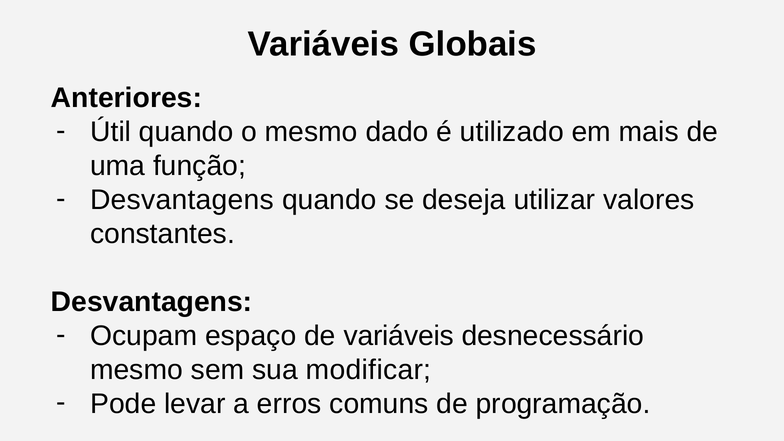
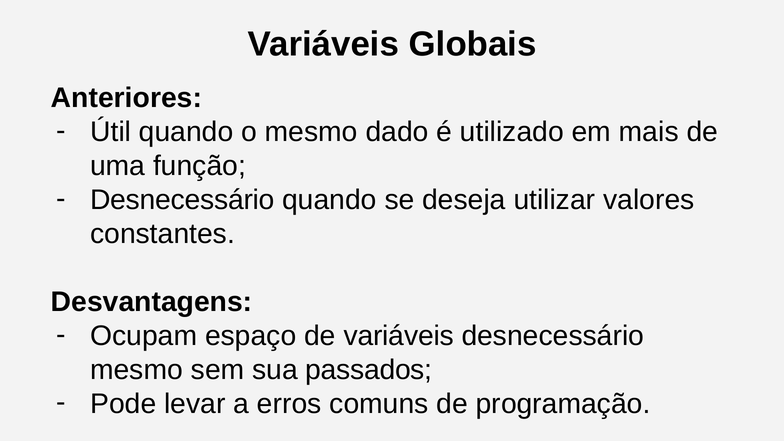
Desvantagens: Desvantagens -> Desnecessário (182, 200)
modificar: modificar -> passados (369, 370)
